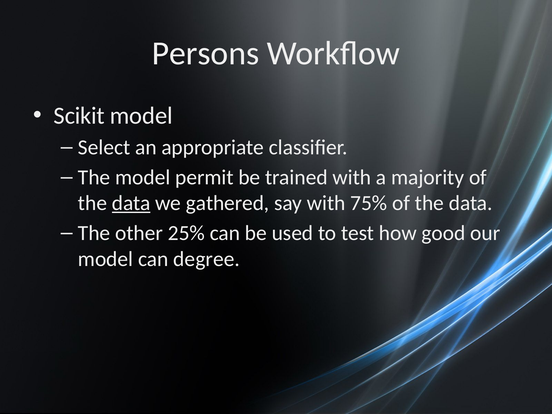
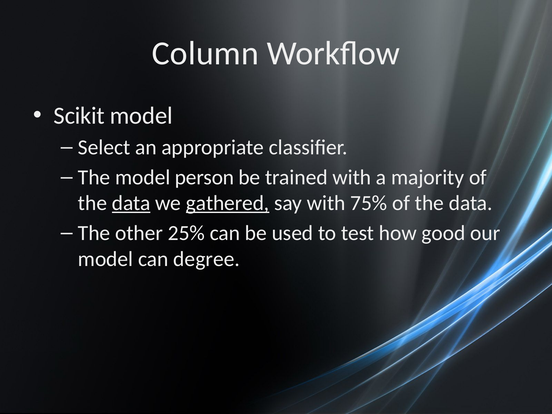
Persons: Persons -> Column (205, 53)
permit: permit -> person (205, 177)
gathered underline: none -> present (228, 203)
